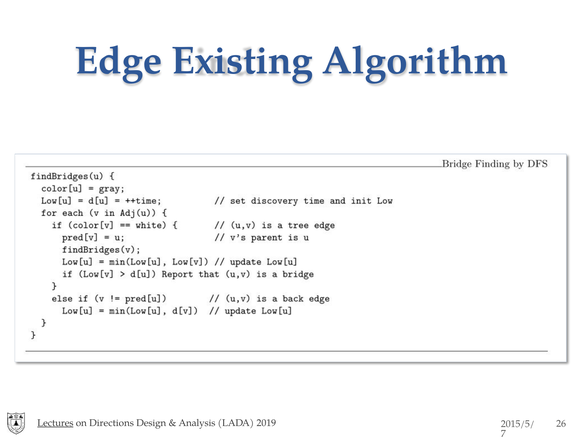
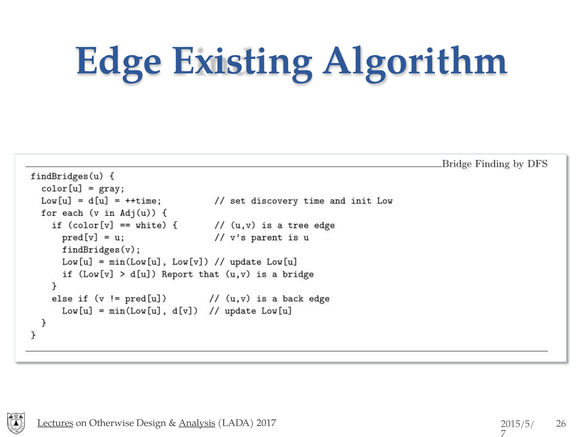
Directions: Directions -> Otherwise (112, 423)
Analysis underline: none -> present (197, 423)
2019: 2019 -> 2017 (266, 423)
